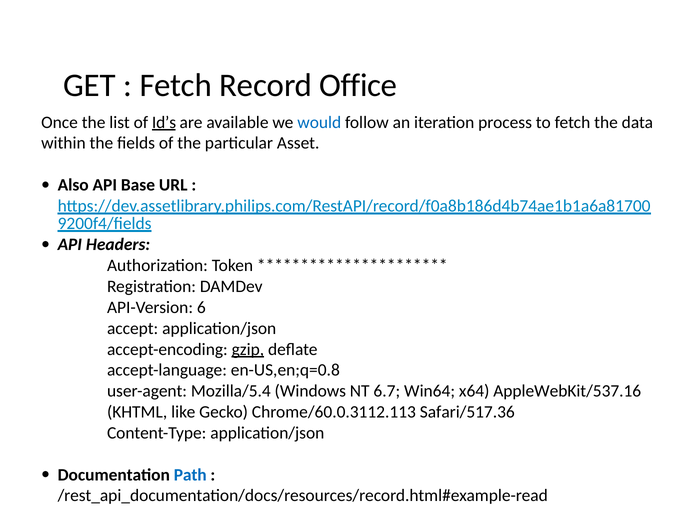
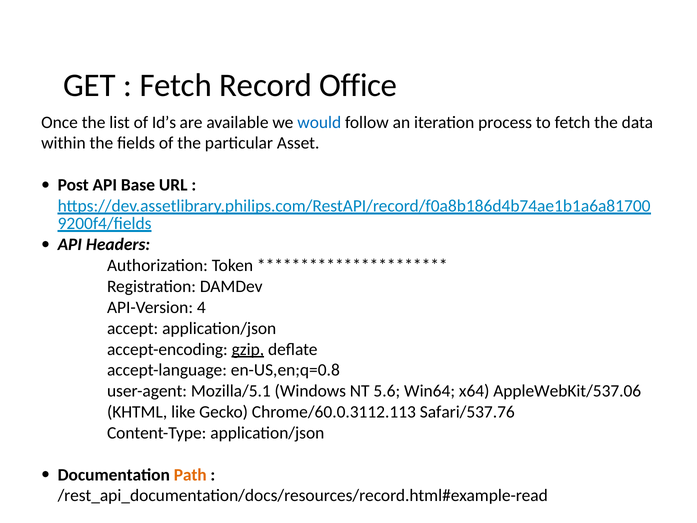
Id’s underline: present -> none (164, 122)
Also: Also -> Post (73, 185)
6: 6 -> 4 (201, 307)
Mozilla/5.4: Mozilla/5.4 -> Mozilla/5.1 (231, 391)
6.7: 6.7 -> 5.6 (387, 391)
AppleWebKit/537.16: AppleWebKit/537.16 -> AppleWebKit/537.06 (567, 391)
Safari/517.36: Safari/517.36 -> Safari/537.76 (467, 412)
Path colour: blue -> orange (190, 475)
